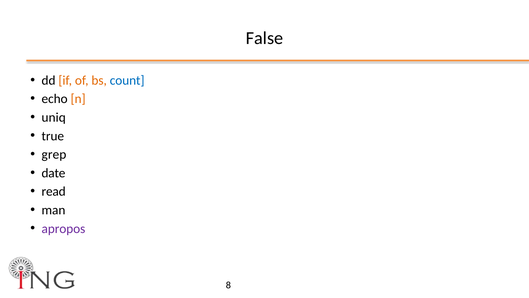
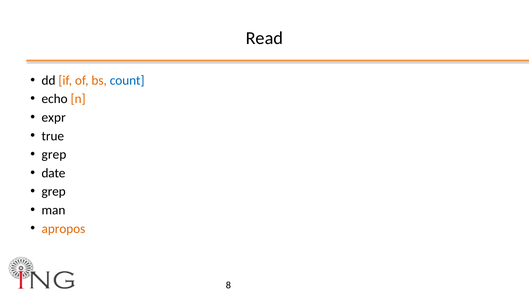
False: False -> Read (264, 38)
uniq: uniq -> expr (54, 117)
read: read -> grep (54, 191)
apropos colour: purple -> orange (63, 228)
